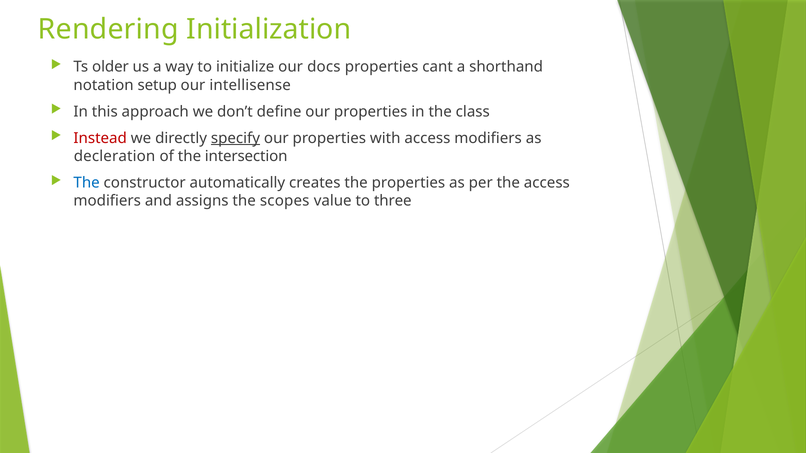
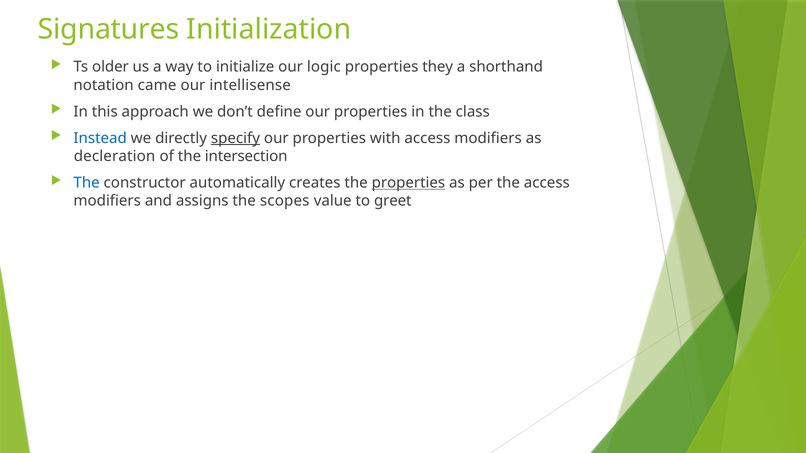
Rendering: Rendering -> Signatures (109, 29)
docs: docs -> logic (324, 67)
cant: cant -> they (438, 67)
setup: setup -> came (157, 85)
Instead colour: red -> blue (100, 138)
properties underline: none -> present (408, 183)
three: three -> greet (393, 201)
